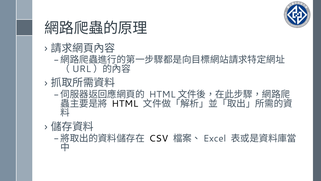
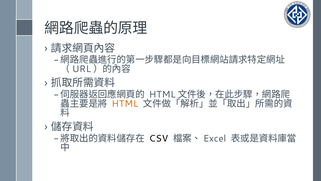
HTML colour: black -> orange (125, 103)
